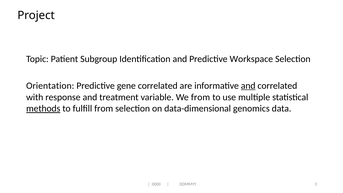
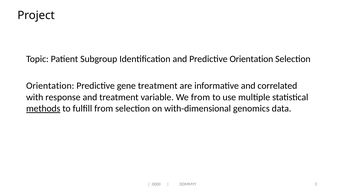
Predictive Workspace: Workspace -> Orientation (251, 59)
gene correlated: correlated -> treatment (158, 86)
and underline: present -> none (248, 86)
data-dimensional: data-dimensional -> with-dimensional (198, 109)
